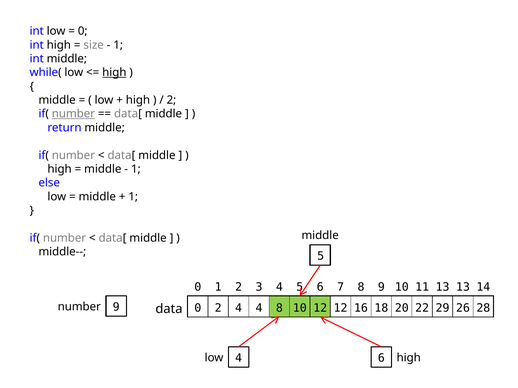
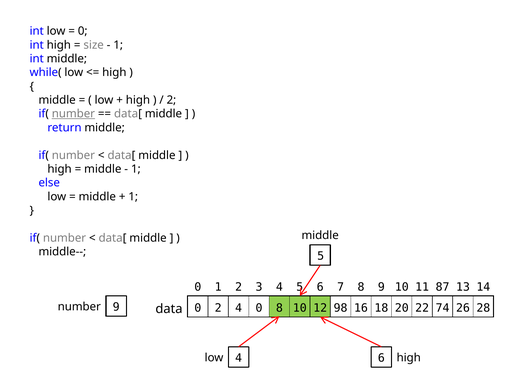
high underline: present -> none (114, 73)
11 13: 13 -> 87 (443, 288)
4 4: 4 -> 0 (259, 308)
12 12: 12 -> 98 (341, 308)
29: 29 -> 74 (443, 308)
